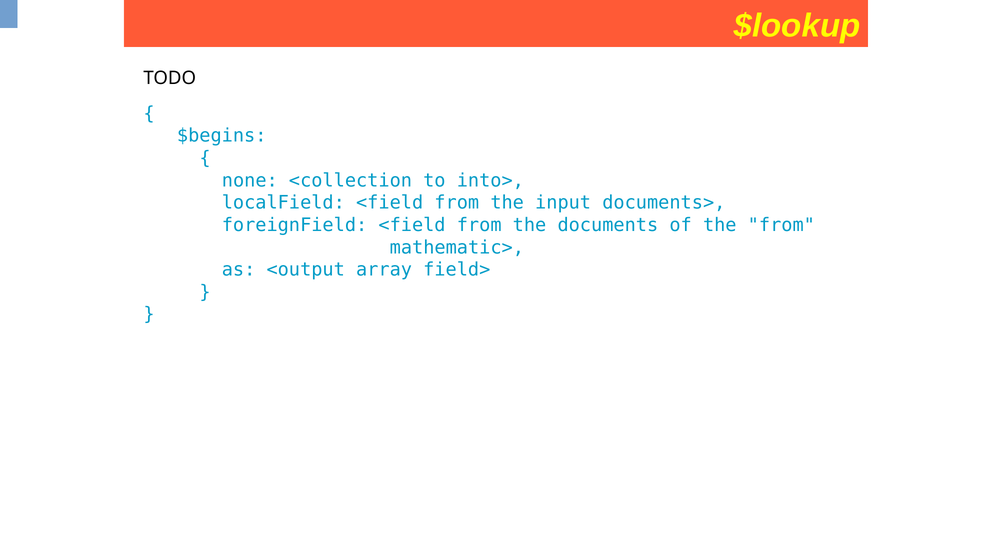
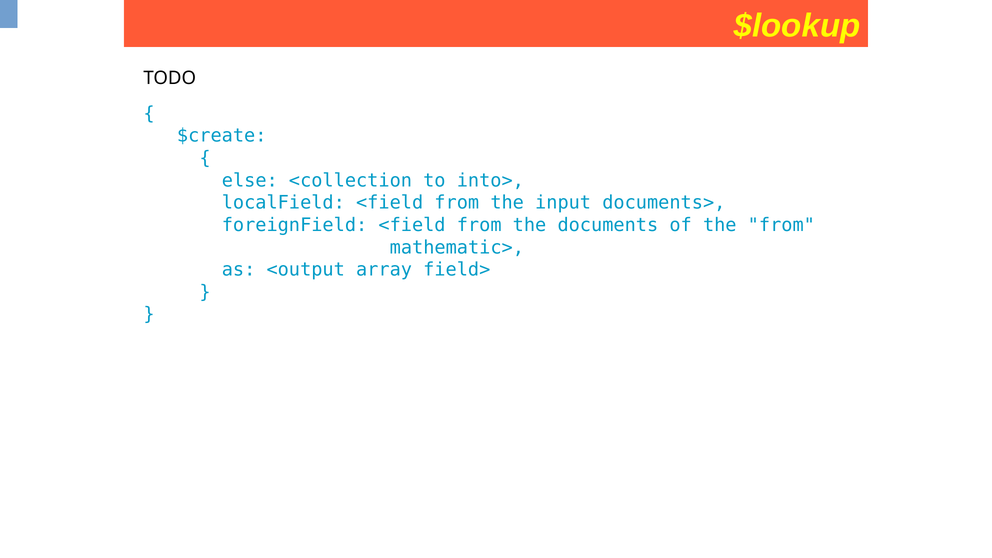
$begins: $begins -> $create (222, 136)
none: none -> else (250, 180)
